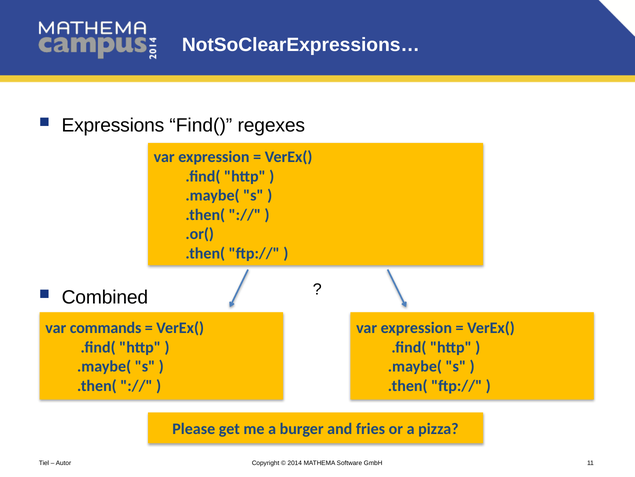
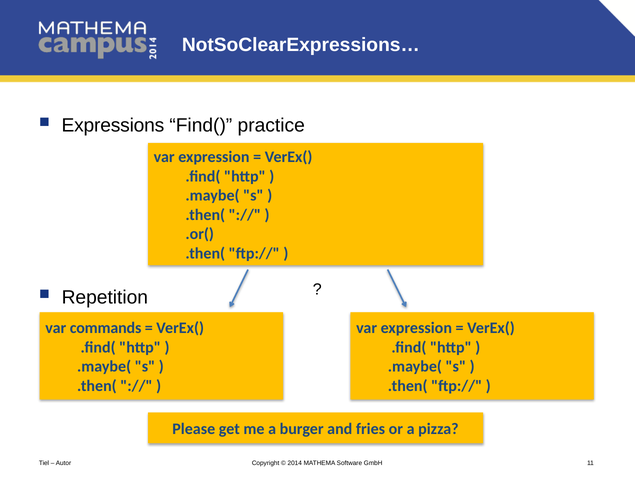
regexes: regexes -> practice (271, 125)
Combined: Combined -> Repetition (105, 297)
